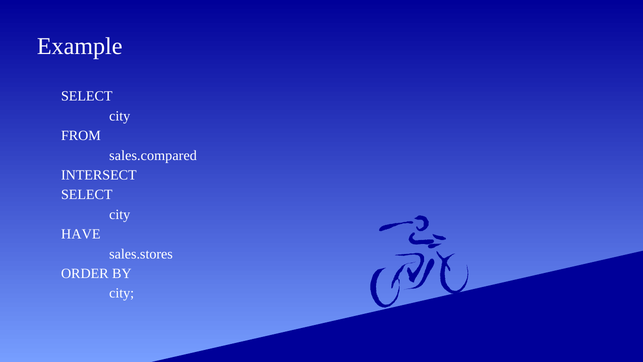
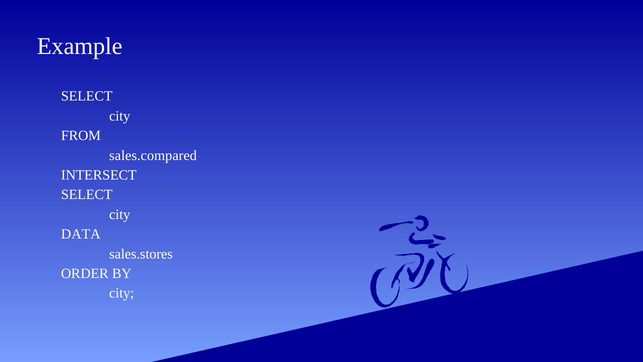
HAVE: HAVE -> DATA (81, 234)
